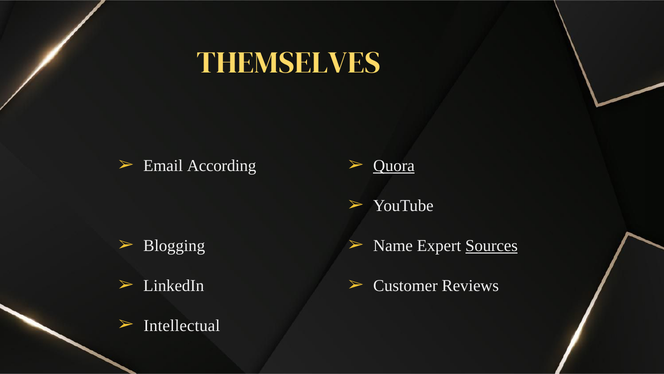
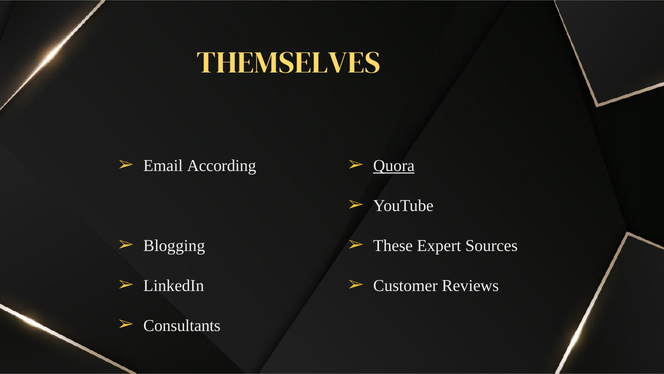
Name: Name -> These (393, 245)
Sources underline: present -> none (492, 245)
Intellectual: Intellectual -> Consultants (182, 325)
